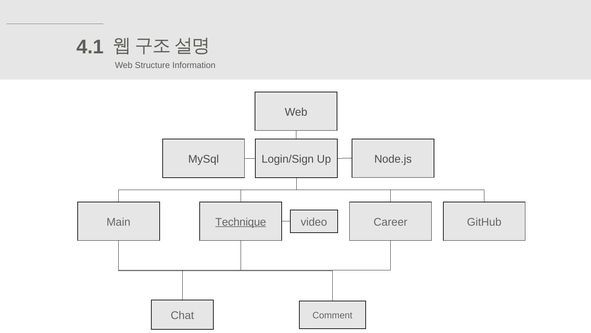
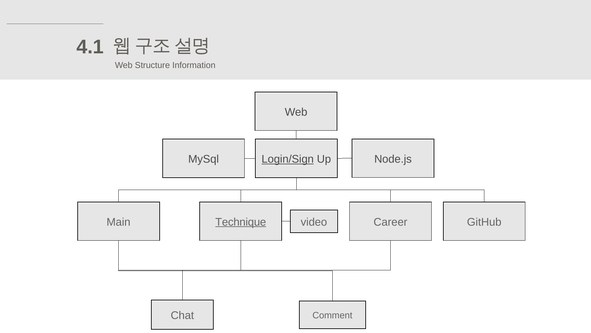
Login/Sign underline: none -> present (288, 159)
